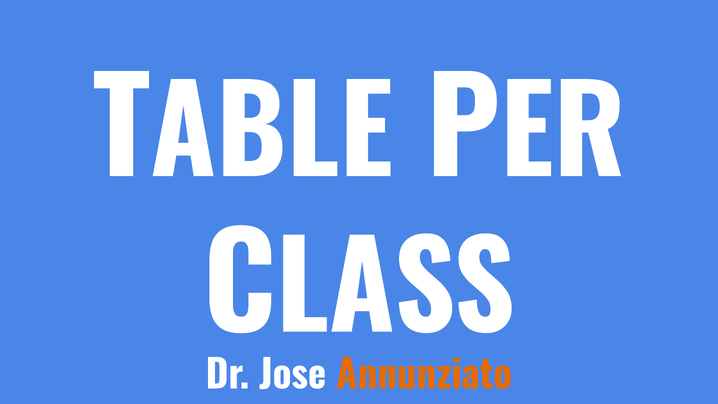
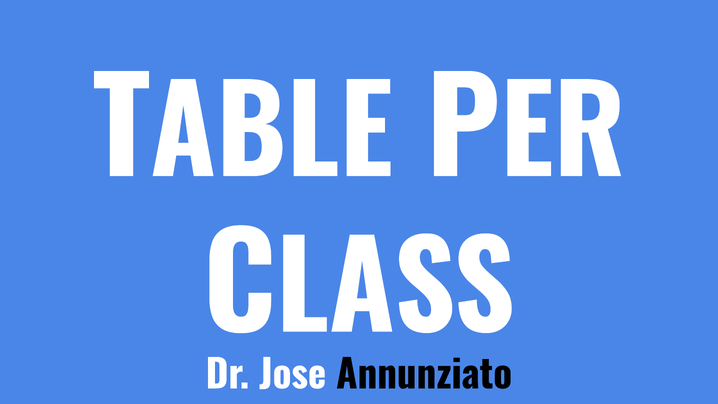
Annunziato colour: orange -> black (424, 375)
